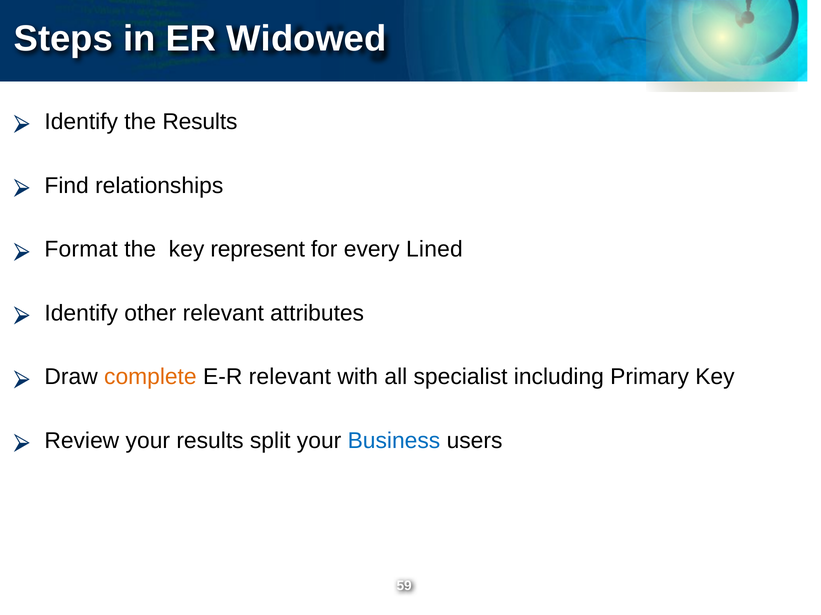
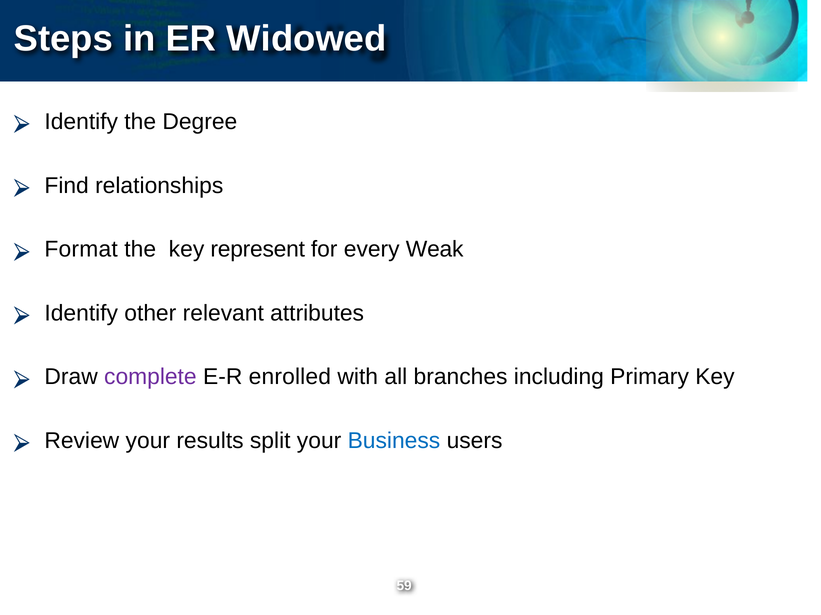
the Results: Results -> Degree (200, 122)
Lined: Lined -> Weak (435, 250)
complete colour: orange -> purple (150, 377)
E-R relevant: relevant -> enrolled (290, 377)
specialist: specialist -> branches (461, 377)
